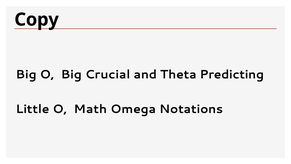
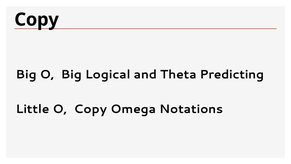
Crucial: Crucial -> Logical (108, 74)
O Math: Math -> Copy (90, 109)
